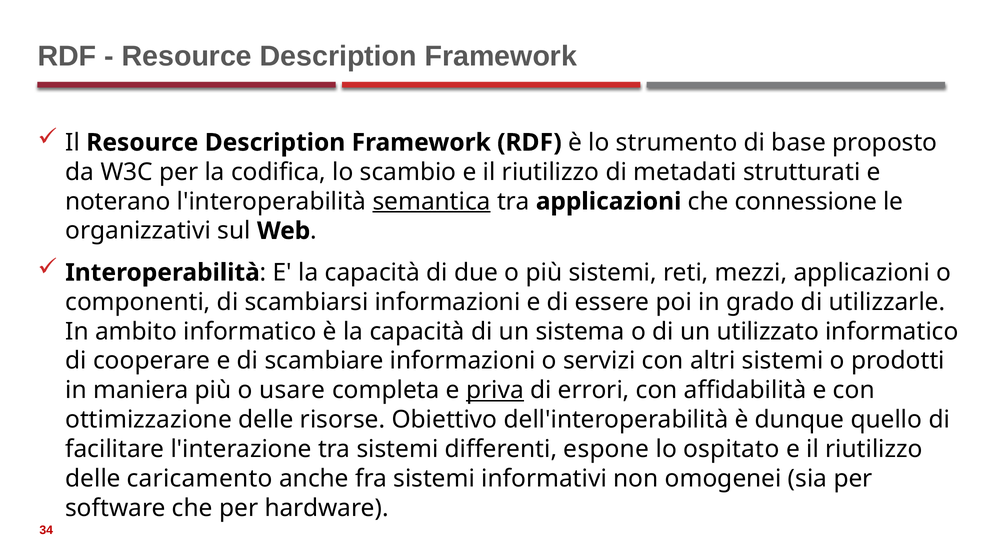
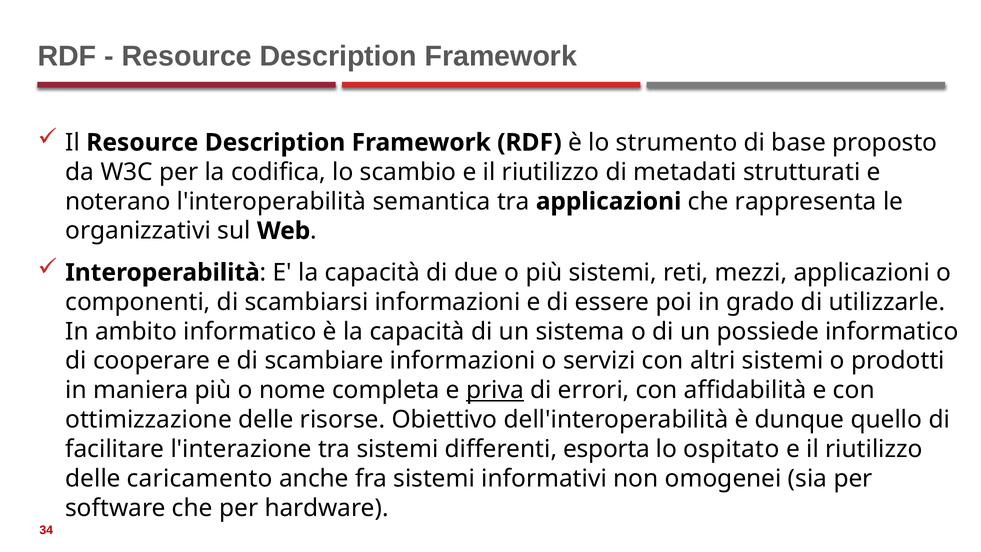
semantica underline: present -> none (432, 201)
connessione: connessione -> rappresenta (806, 201)
utilizzato: utilizzato -> possiede (768, 331)
usare: usare -> nome (292, 390)
espone: espone -> esporta (607, 449)
